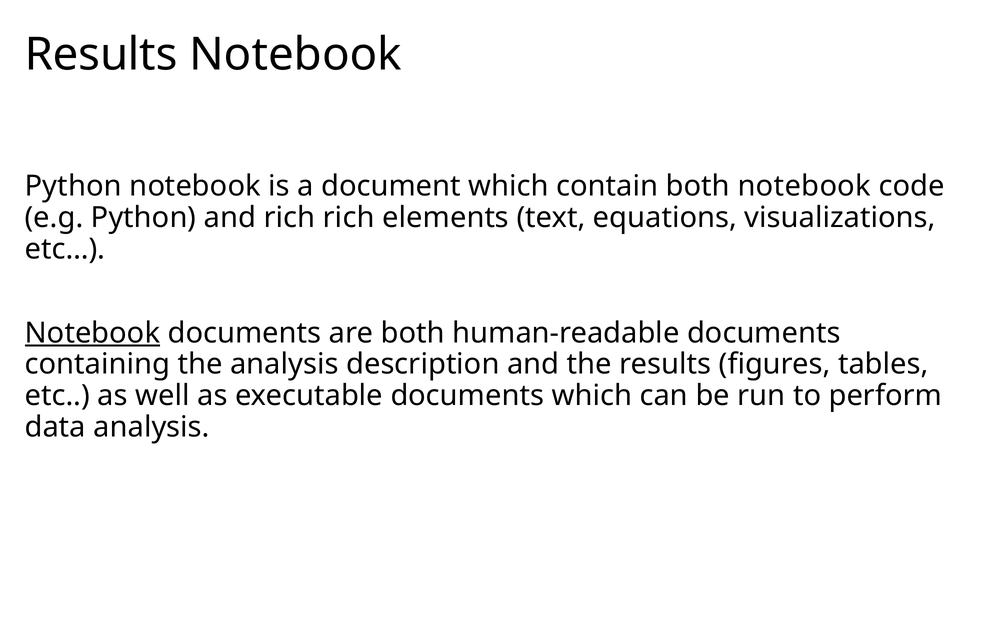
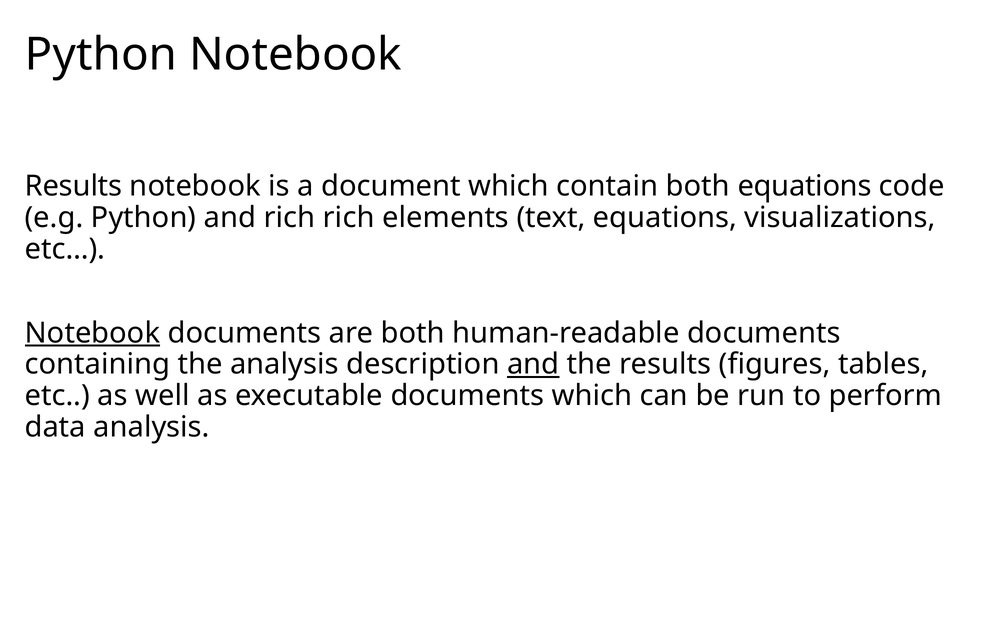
Results: Results -> Python (101, 55)
Python: Python -> Results (73, 186)
both notebook: notebook -> equations (805, 186)
and underline: none -> present (533, 365)
